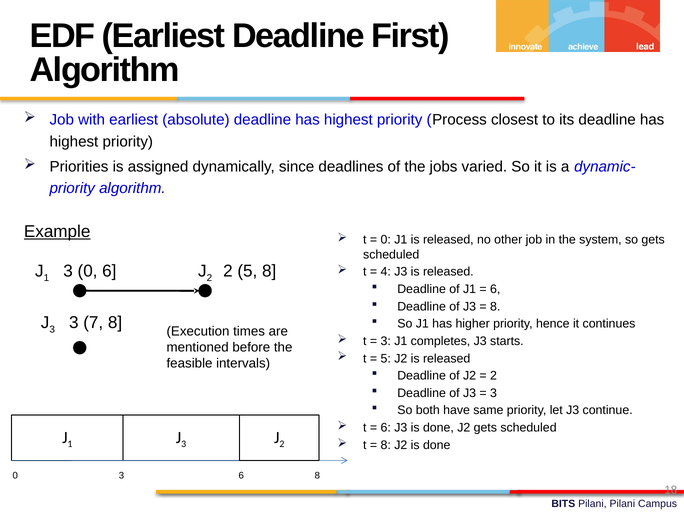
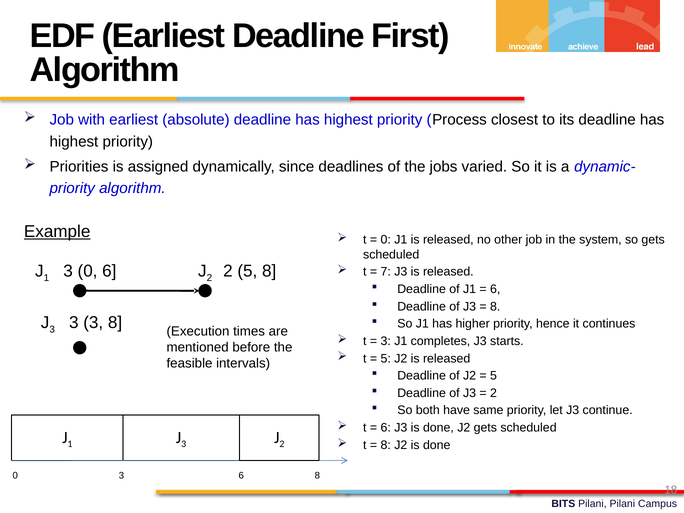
4: 4 -> 7 (386, 272)
3 3 7: 7 -> 3 (93, 323)
2: 2 -> 5 (494, 376)
3: 3 -> 2 (494, 393)
